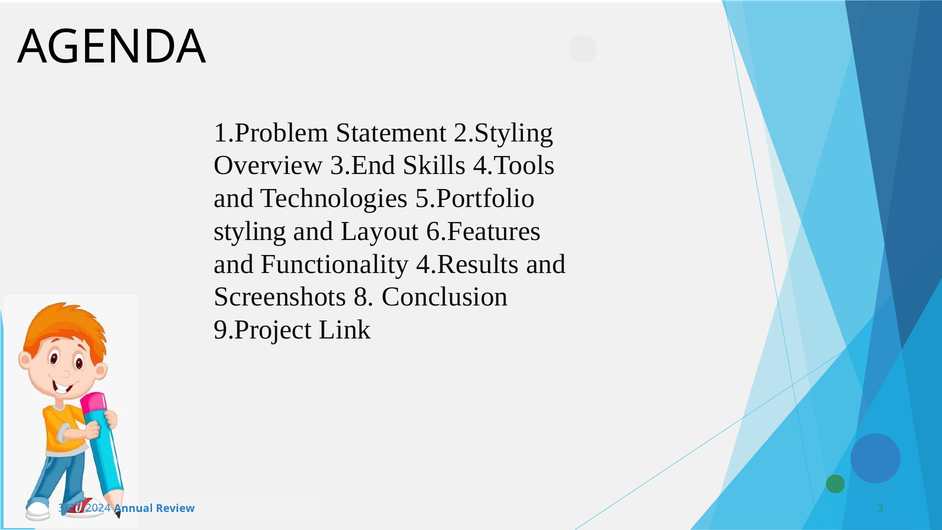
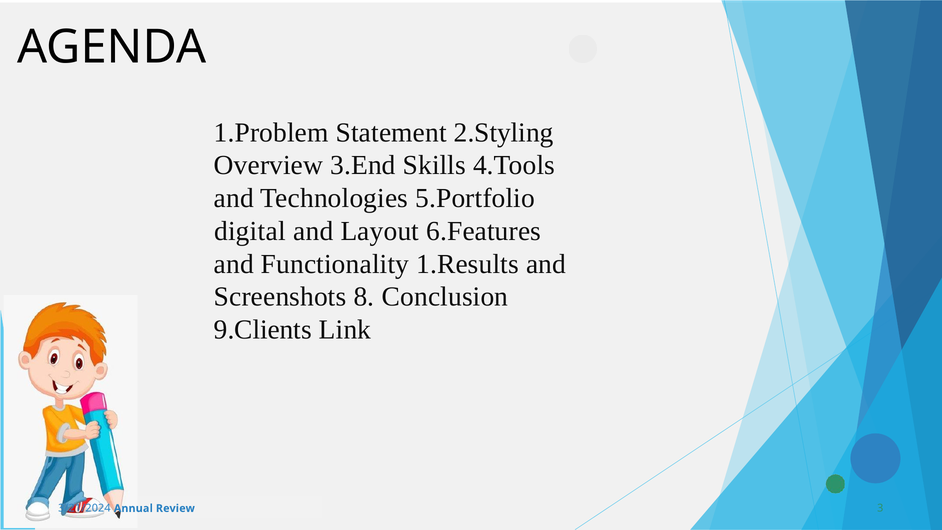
styling: styling -> digital (250, 231)
4.Results: 4.Results -> 1.Results (467, 264)
9.Project: 9.Project -> 9.Clients (263, 330)
